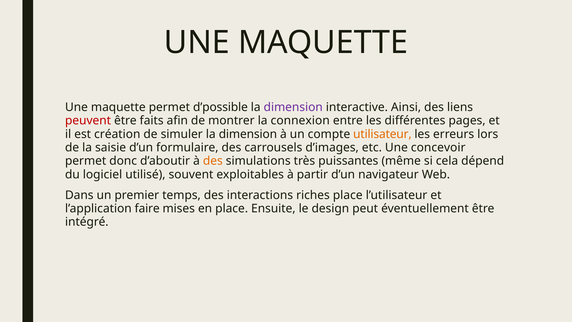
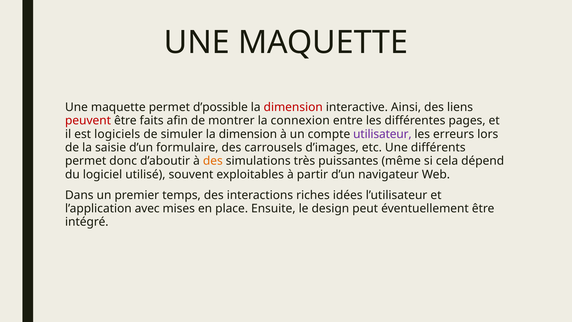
dimension colour: purple -> red (293, 107)
création: création -> logiciels (117, 134)
utilisateur colour: orange -> purple (382, 134)
concevoir: concevoir -> différents (438, 147)
riches place: place -> idées (348, 195)
faire: faire -> avec (147, 208)
